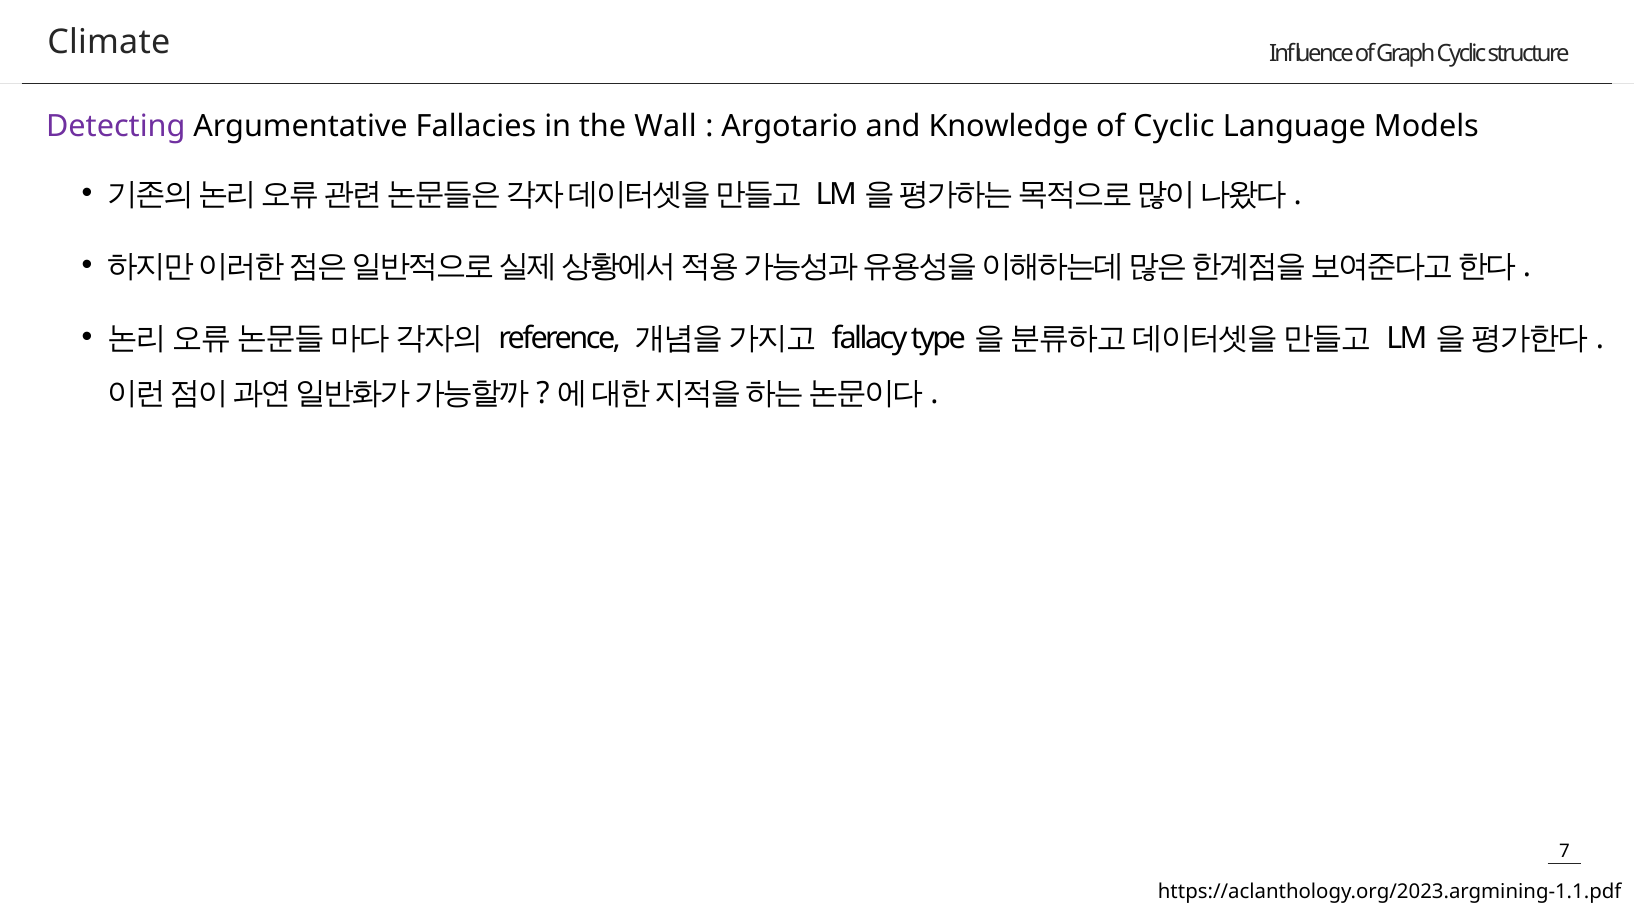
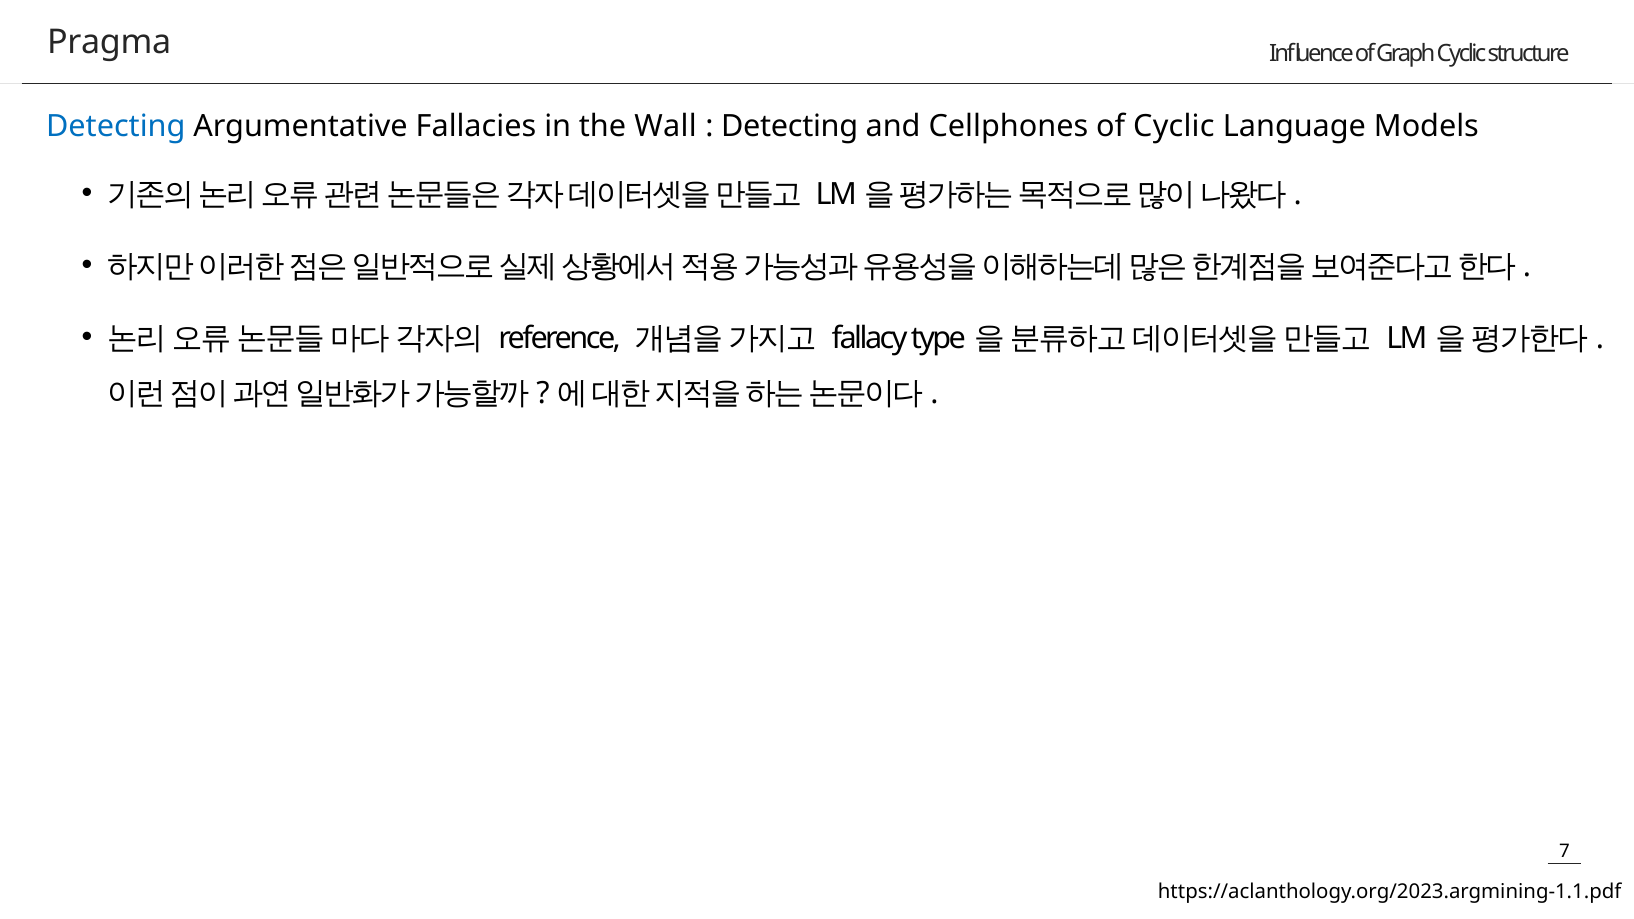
Climate: Climate -> Pragma (109, 42)
Detecting colour: purple -> blue (116, 126)
Argotario: Argotario -> Detecting (790, 126)
Knowledge: Knowledge -> Cellphones (1008, 126)
